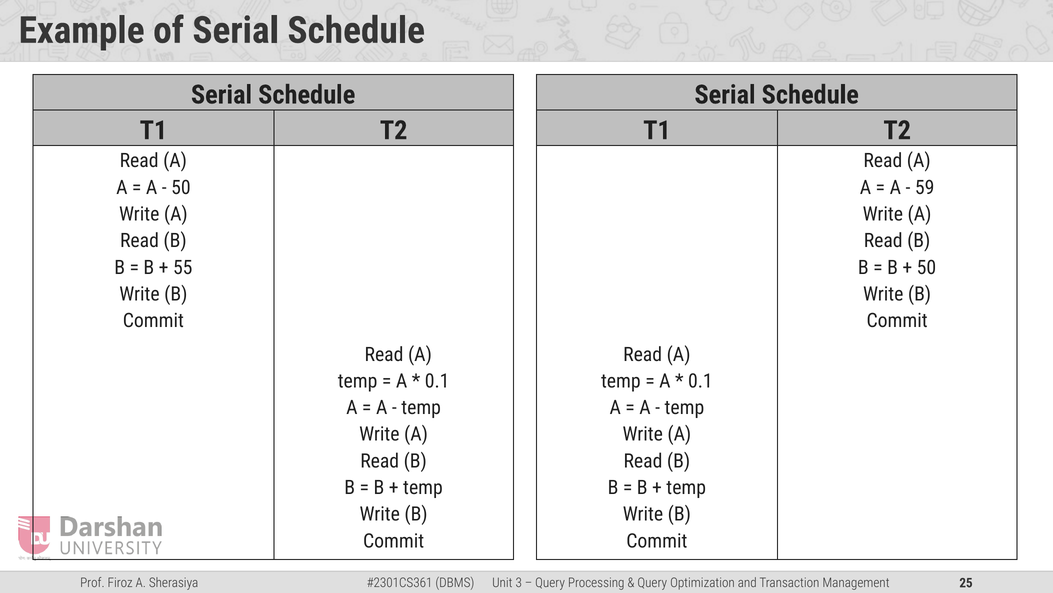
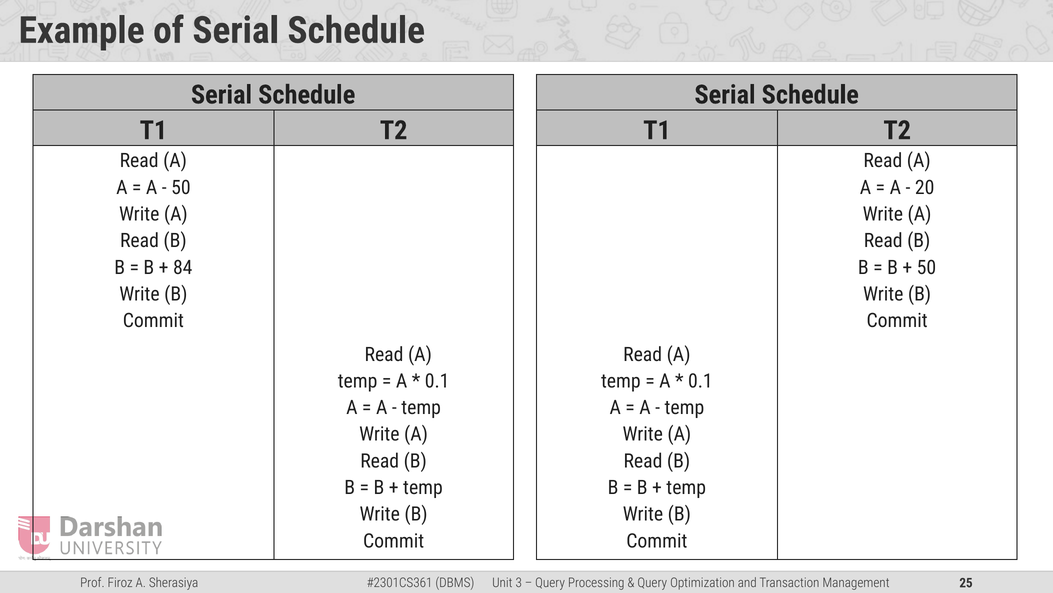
59: 59 -> 20 (925, 187)
55: 55 -> 84 (183, 267)
